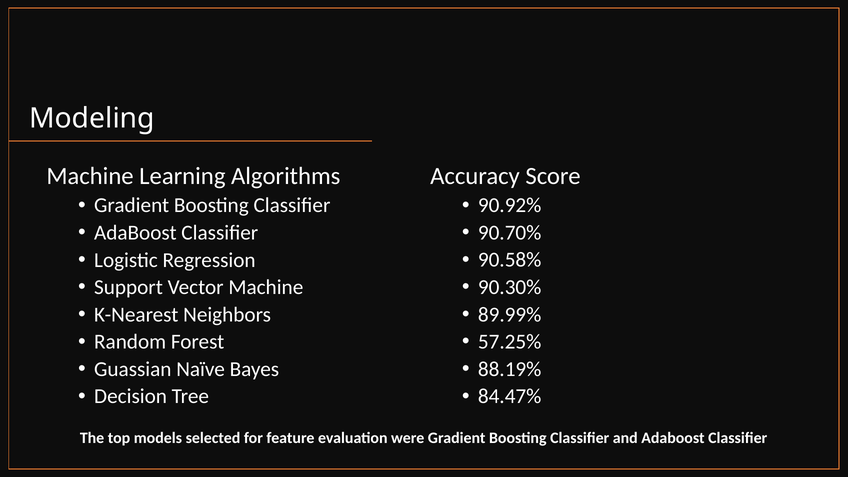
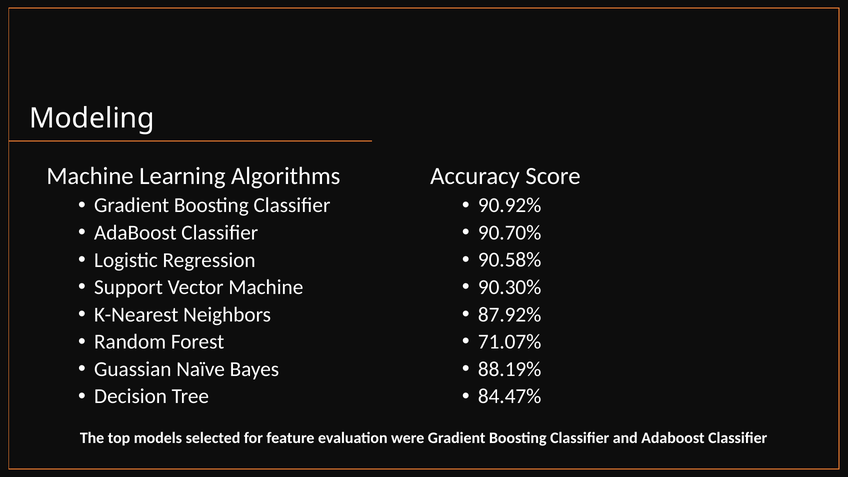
89.99%: 89.99% -> 87.92% (510, 315)
57.25%: 57.25% -> 71.07% (510, 342)
